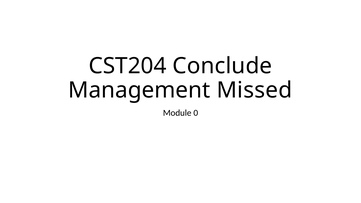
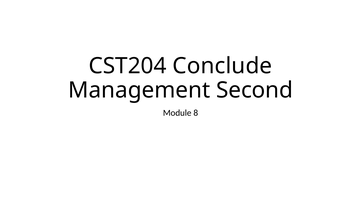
Missed: Missed -> Second (255, 90)
0: 0 -> 8 (196, 113)
